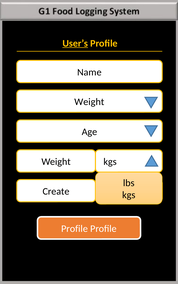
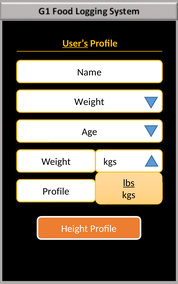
lbs underline: none -> present (129, 183)
Create: Create -> Profile (56, 192)
Profile: Profile -> Height (75, 229)
